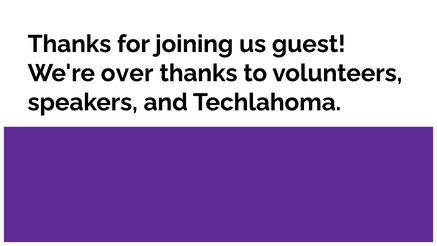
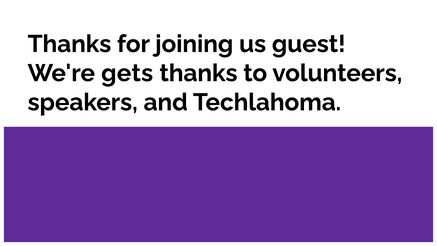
over: over -> gets (127, 73)
